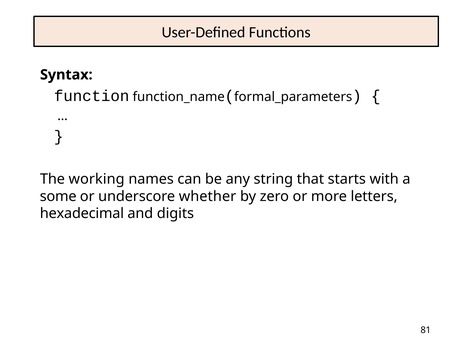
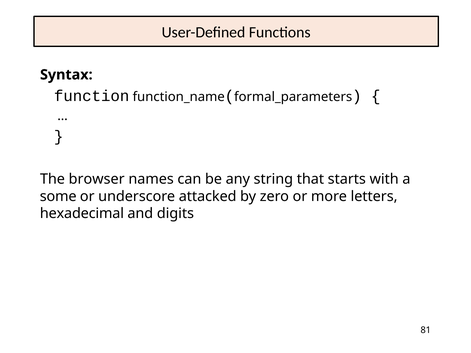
working: working -> browser (97, 179)
whether: whether -> attacked (208, 196)
